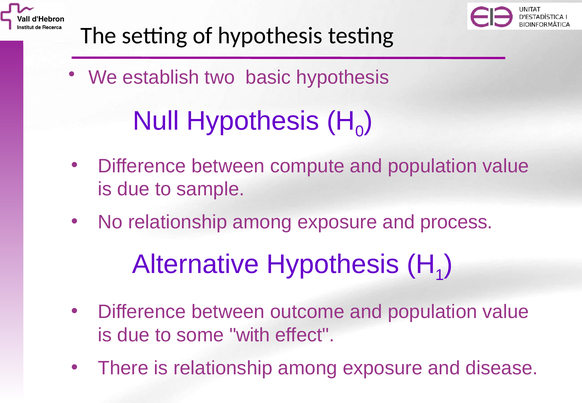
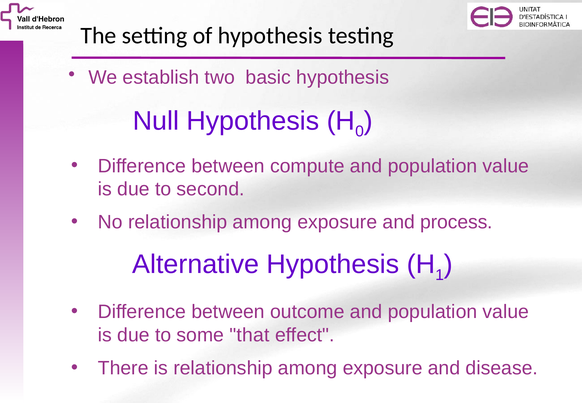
sample: sample -> second (211, 189)
with: with -> that (249, 335)
